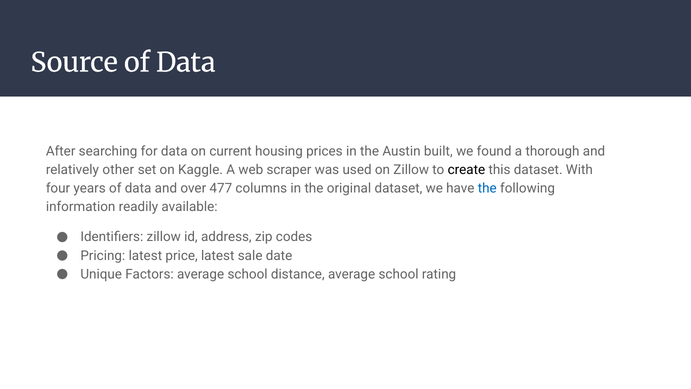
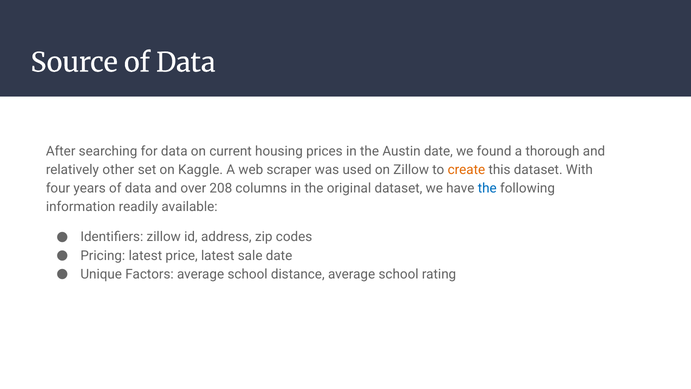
Austin built: built -> date (438, 151)
create colour: black -> orange (466, 170)
477: 477 -> 208 (221, 188)
